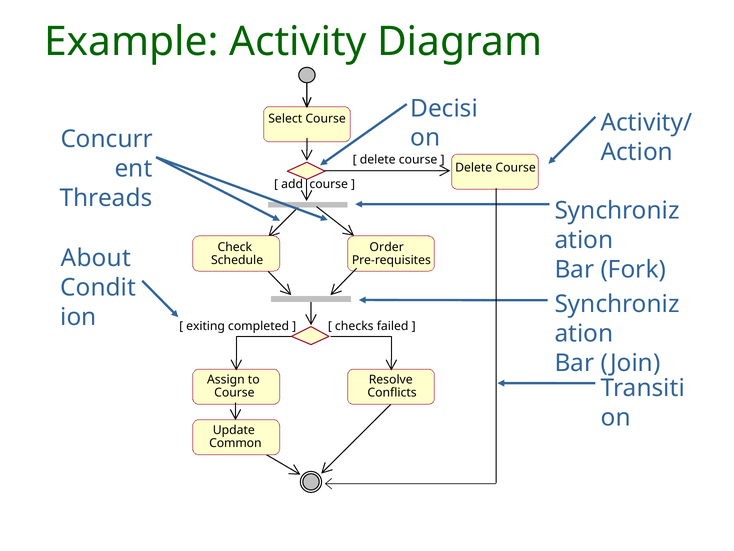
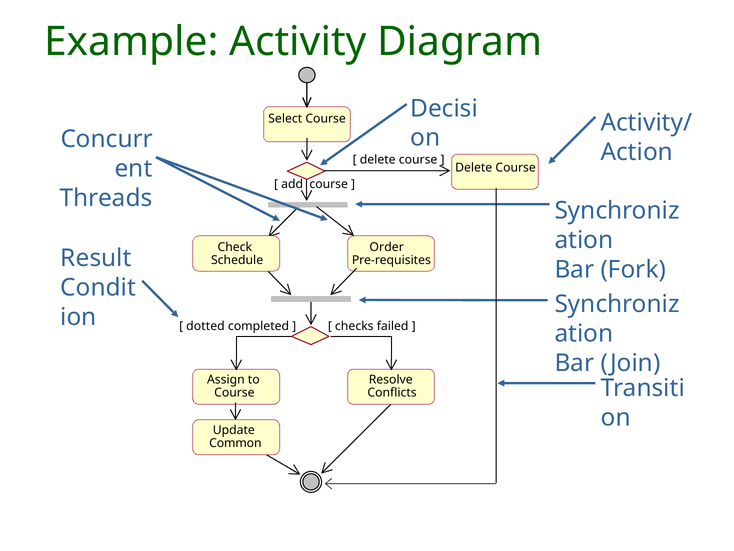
About: About -> Result (96, 258)
exiting: exiting -> dotted (205, 326)
